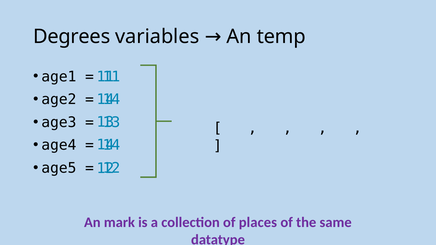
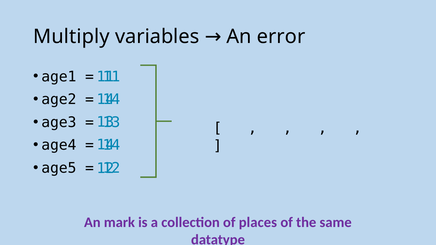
Degrees: Degrees -> Multiply (71, 37)
temp: temp -> error (281, 37)
